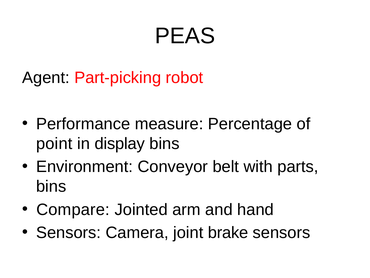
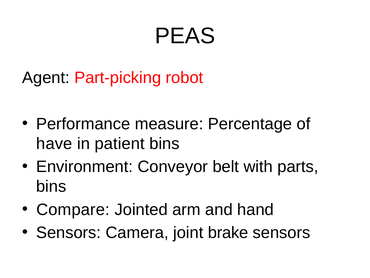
point: point -> have (54, 143)
display: display -> patient (120, 143)
